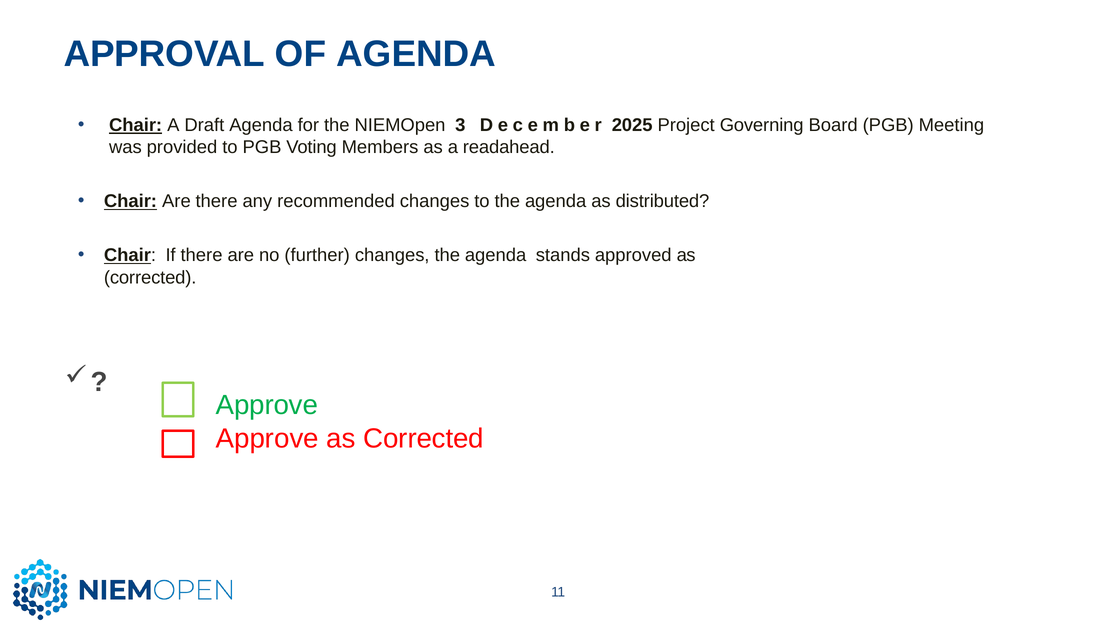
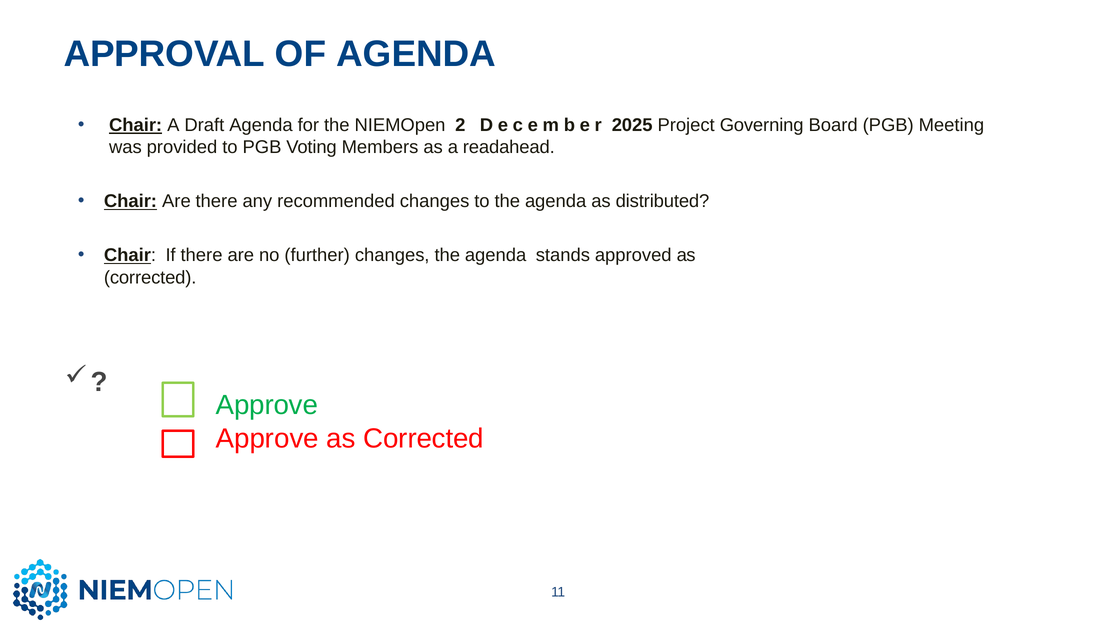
3: 3 -> 2 (460, 125)
